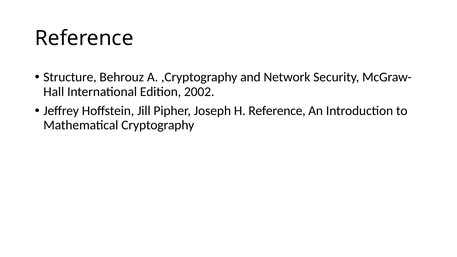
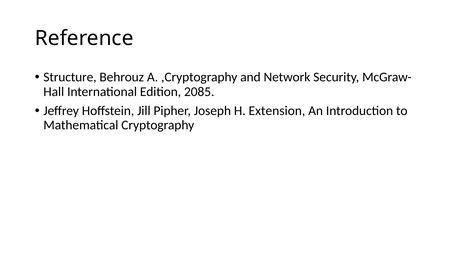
2002: 2002 -> 2085 (199, 92)
H Reference: Reference -> Extension (277, 111)
